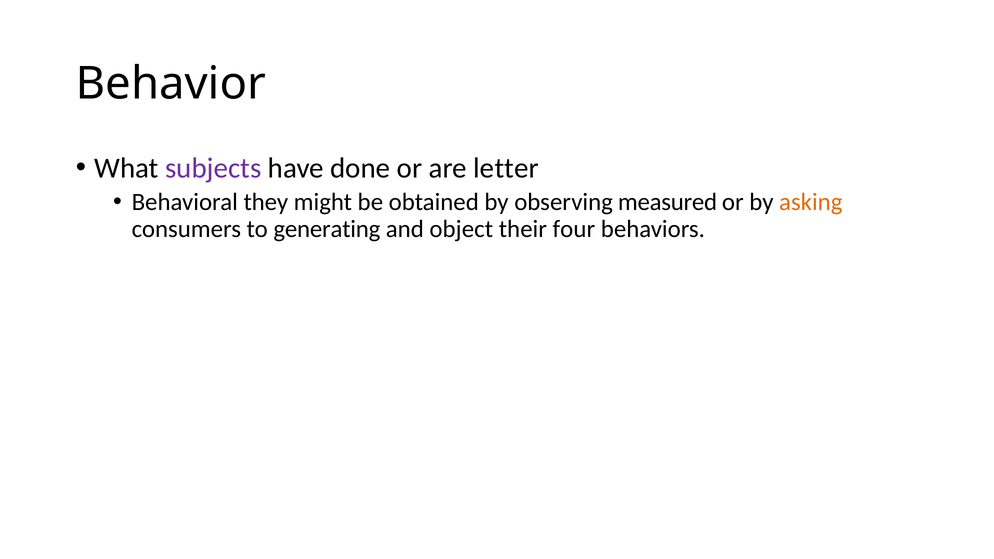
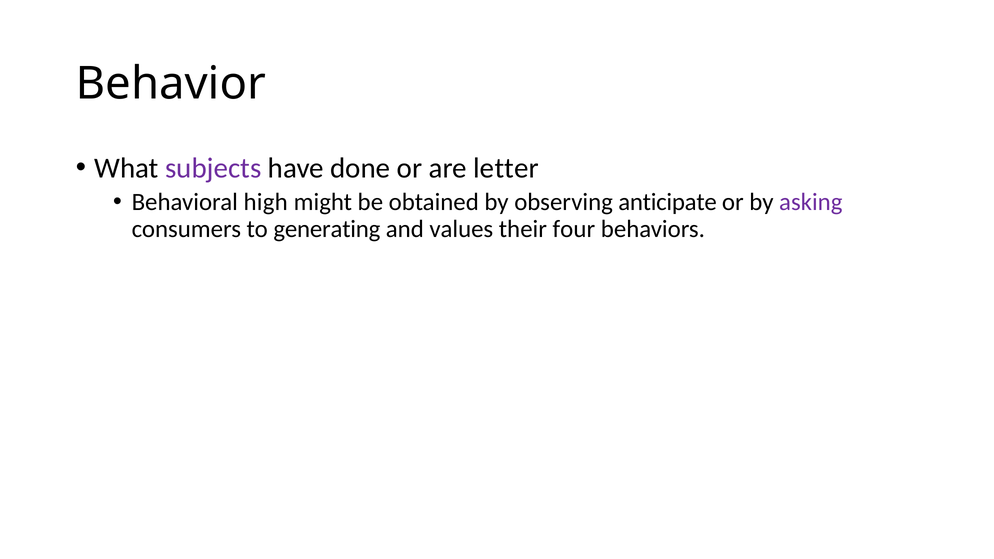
they: they -> high (266, 202)
measured: measured -> anticipate (668, 202)
asking colour: orange -> purple (811, 202)
object: object -> values (461, 229)
